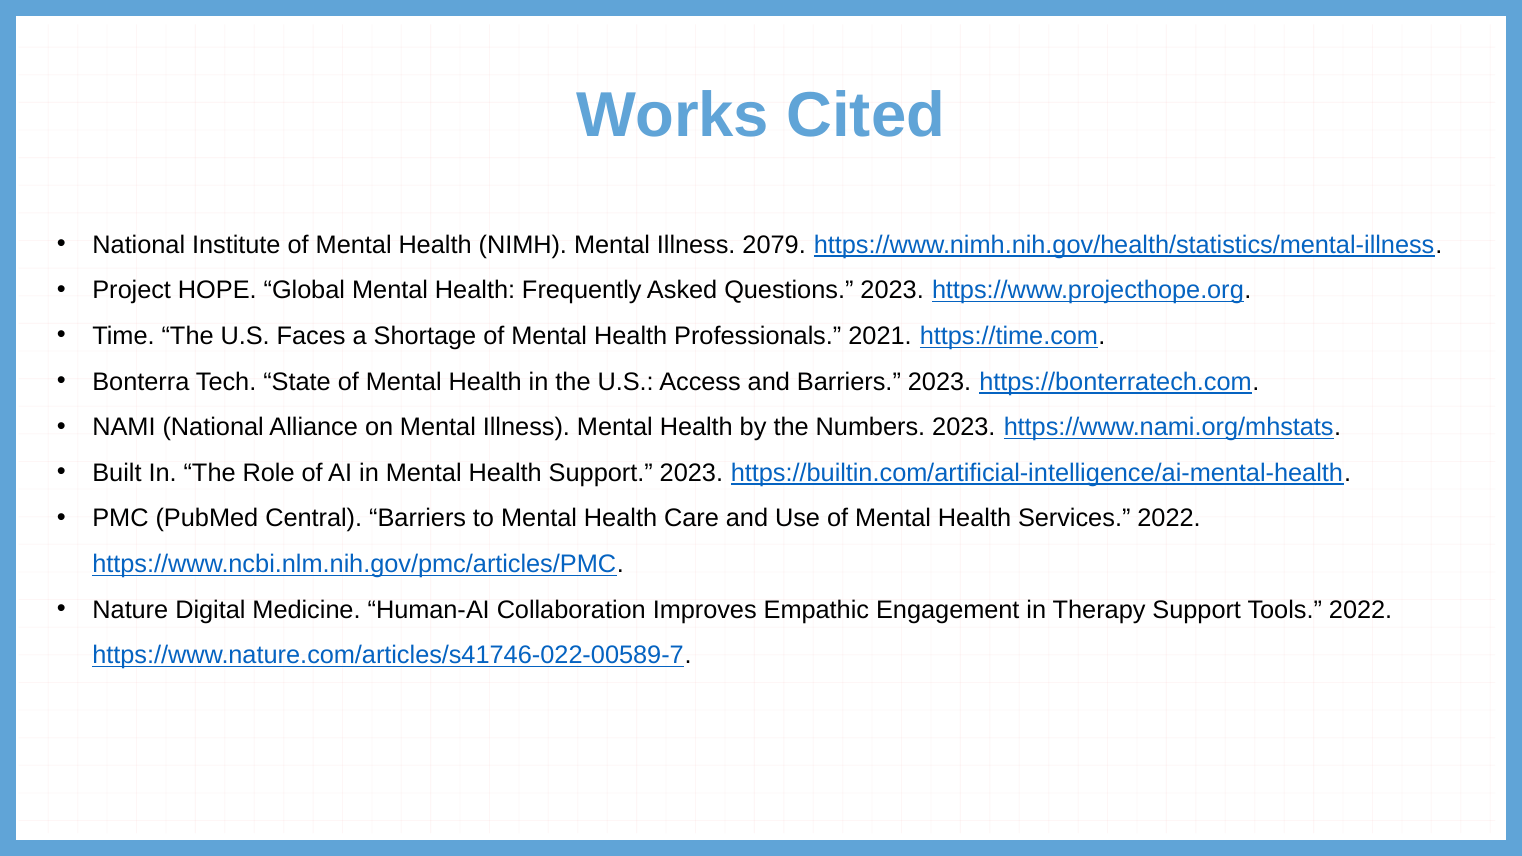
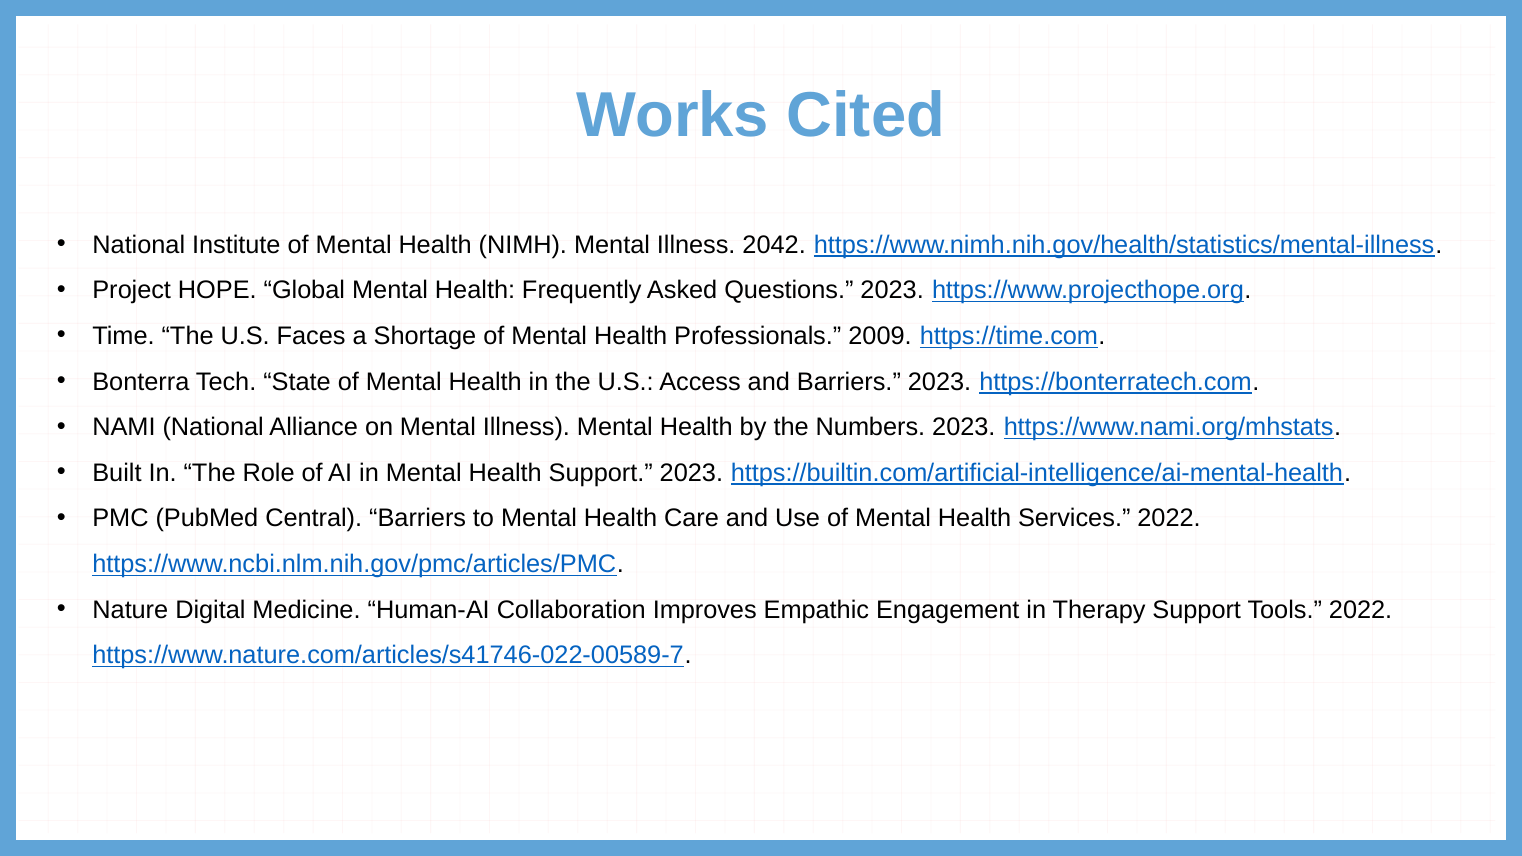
2079: 2079 -> 2042 (774, 245)
2021: 2021 -> 2009 (880, 336)
